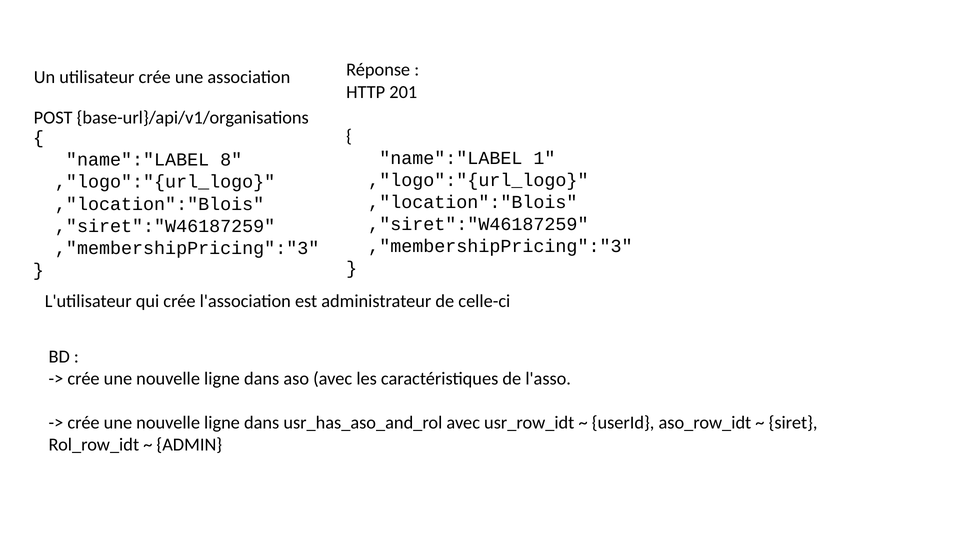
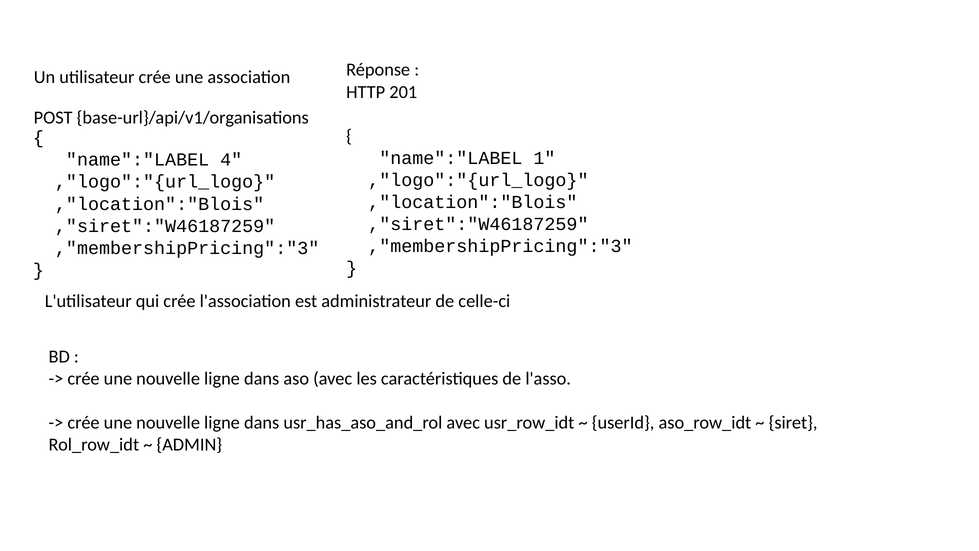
8: 8 -> 4 (231, 160)
